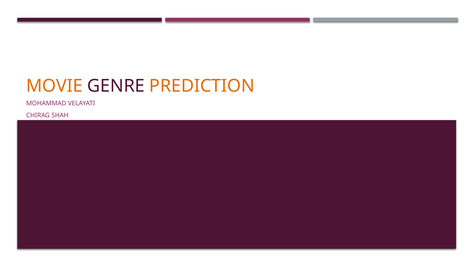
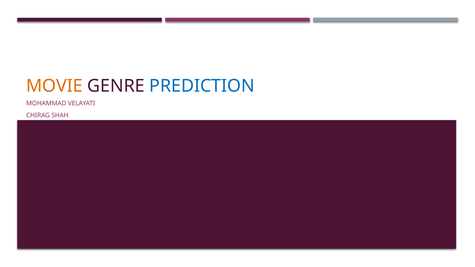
PREDICTION colour: orange -> blue (202, 86)
